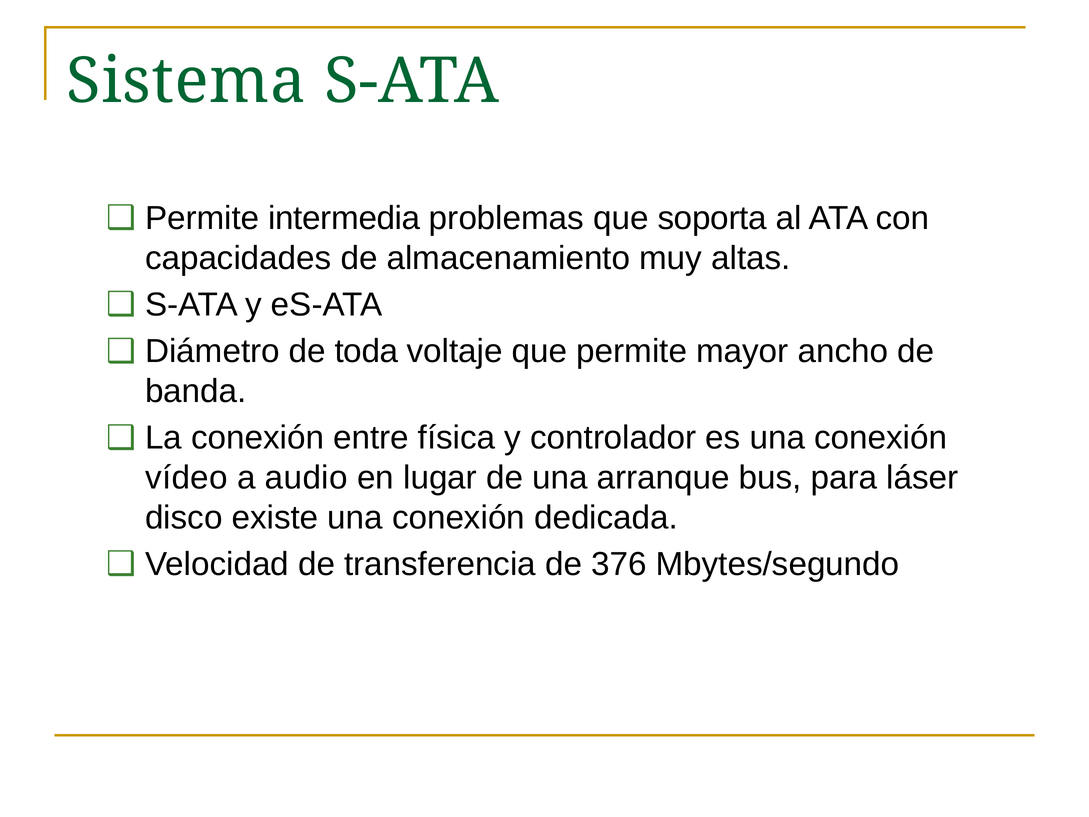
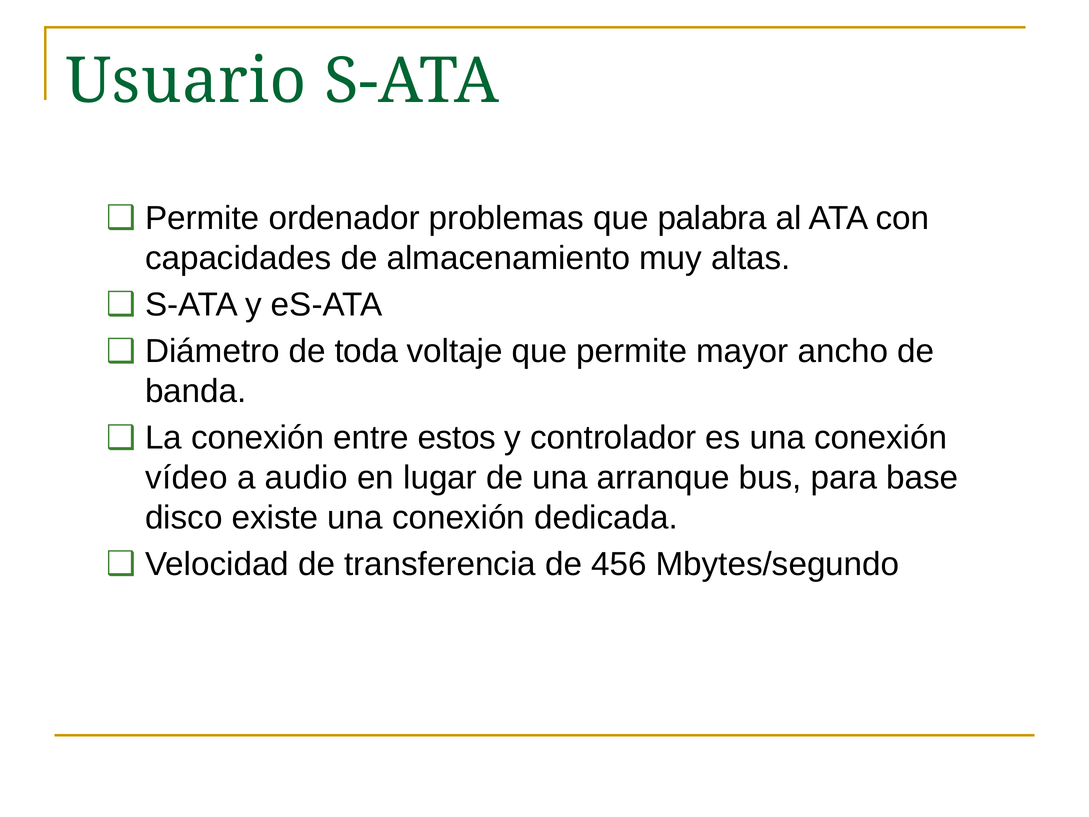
Sistema: Sistema -> Usuario (186, 81)
intermedia: intermedia -> ordenador (344, 218)
soporta: soporta -> palabra (712, 218)
física: física -> estos (457, 438)
láser: láser -> base (922, 478)
376: 376 -> 456 (619, 564)
